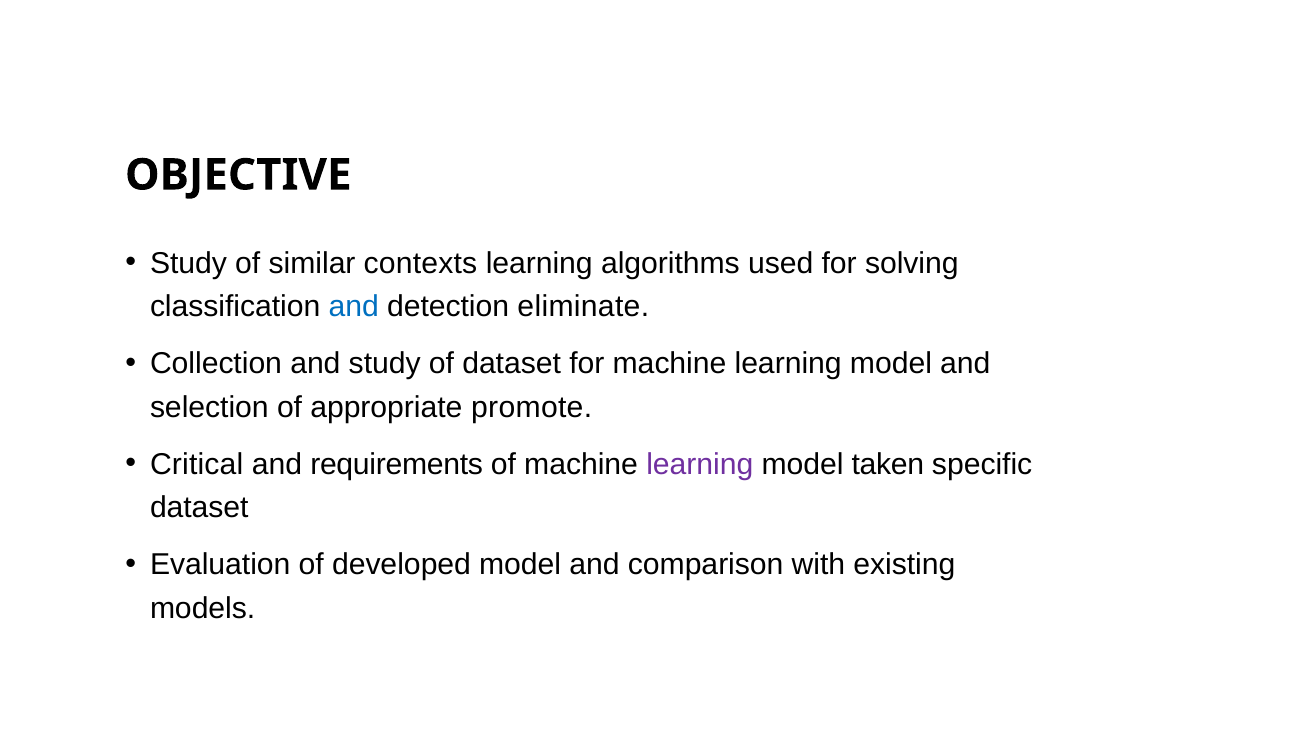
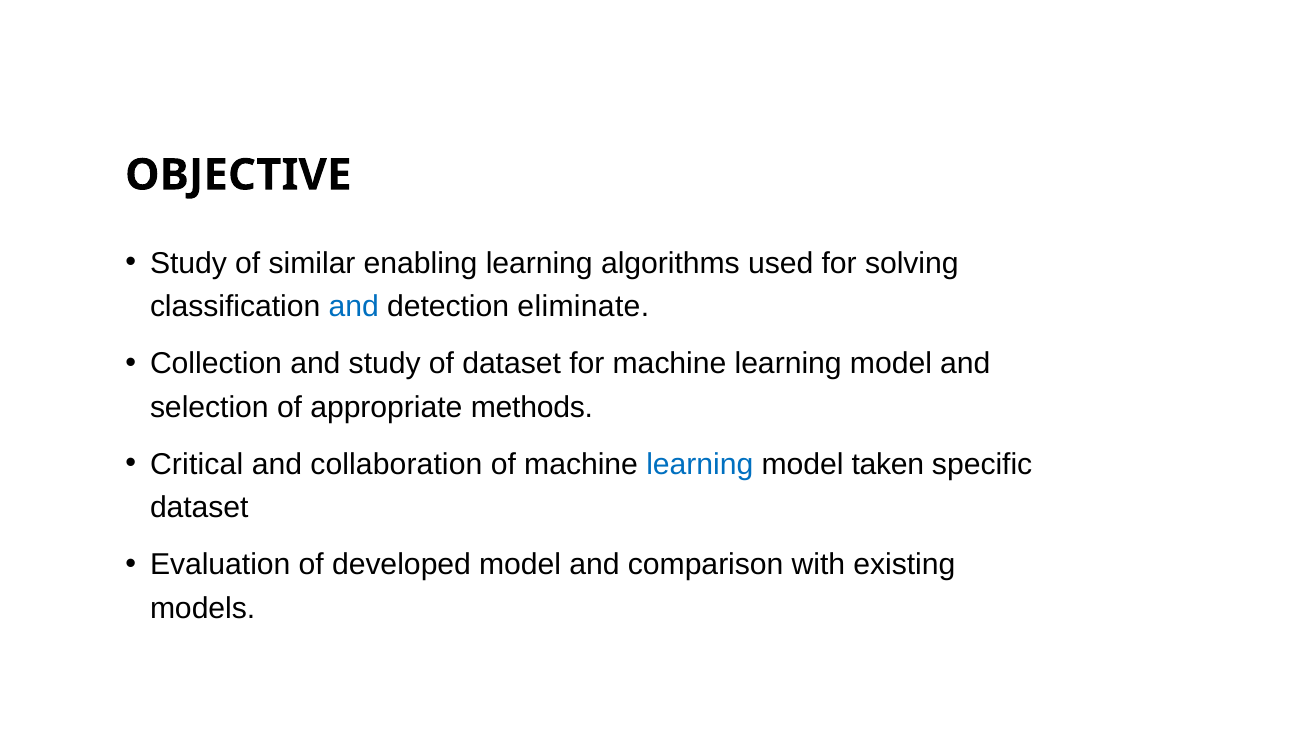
contexts: contexts -> enabling (421, 263)
promote: promote -> methods (532, 407)
requirements: requirements -> collaboration (396, 464)
learning colour: purple -> blue (700, 464)
